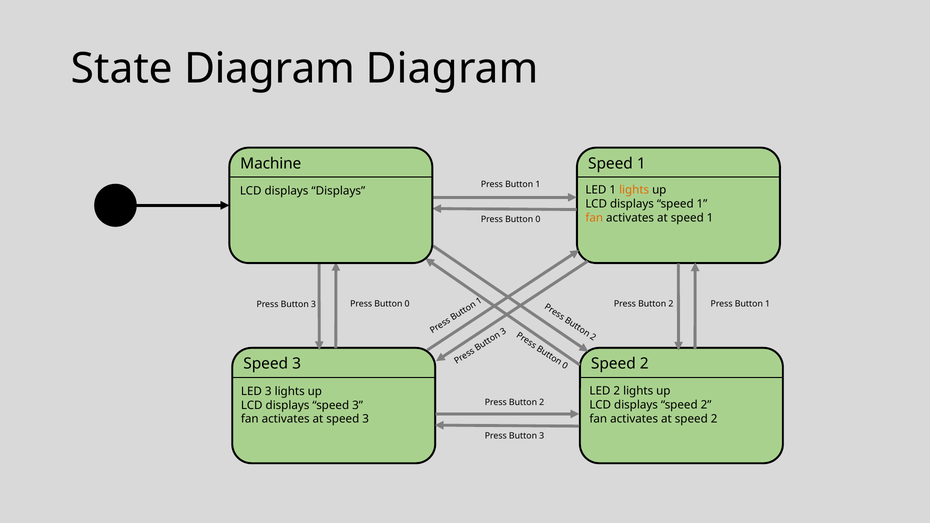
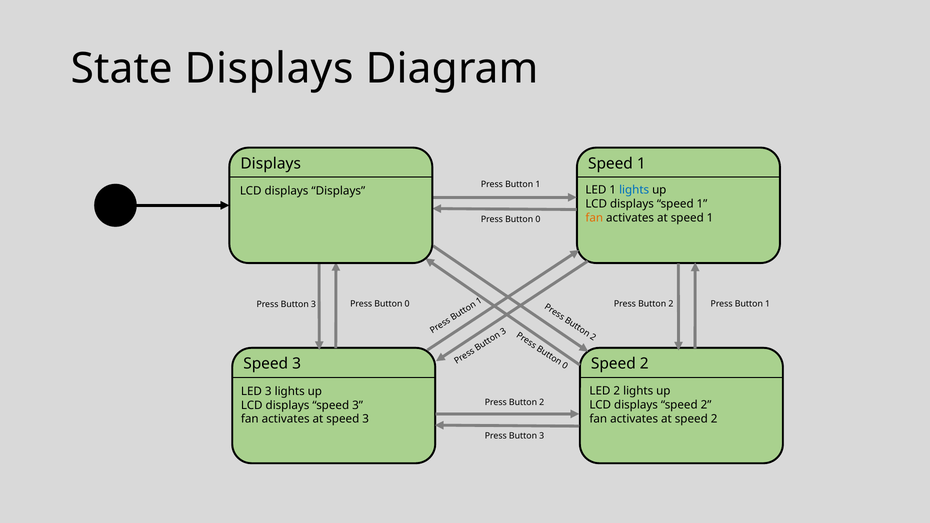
State Diagram: Diagram -> Displays (269, 69)
Machine: Machine -> Displays (271, 164)
lights colour: orange -> blue (634, 190)
